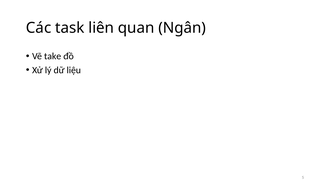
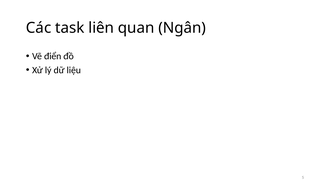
take: take -> điển (53, 56)
